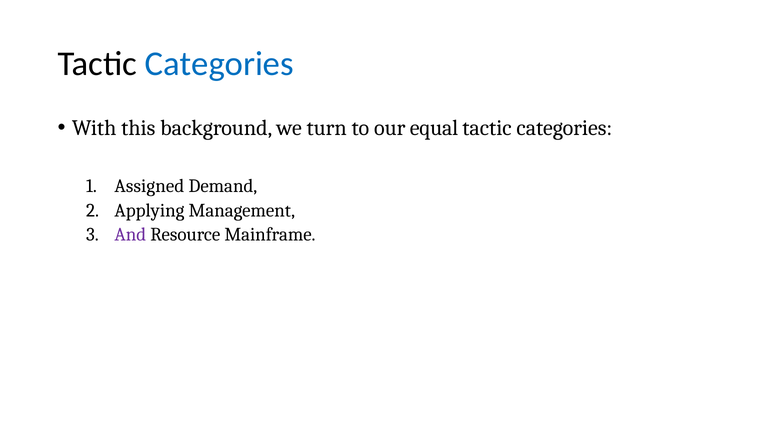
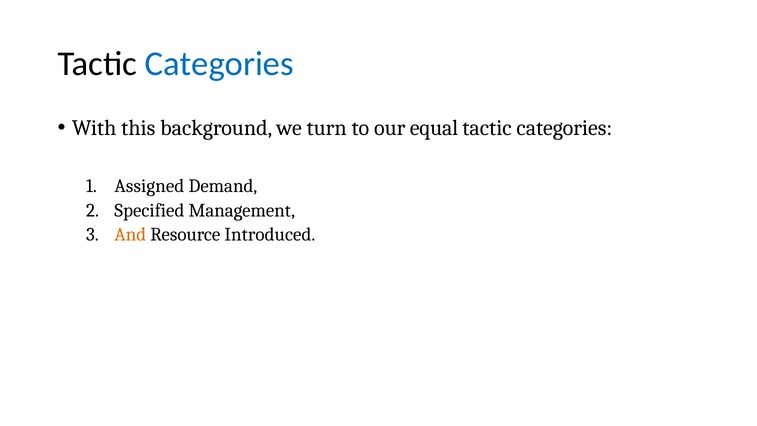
Applying: Applying -> Specified (149, 210)
And colour: purple -> orange (130, 235)
Mainframe: Mainframe -> Introduced (270, 235)
